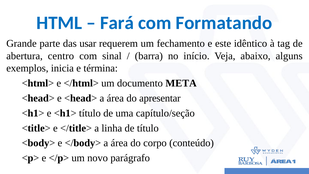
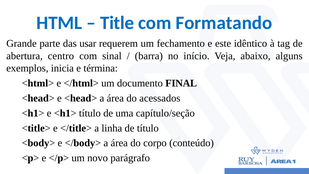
Fará: Fará -> Title (117, 23)
META: META -> FINAL (181, 83)
apresentar: apresentar -> acessados (160, 98)
